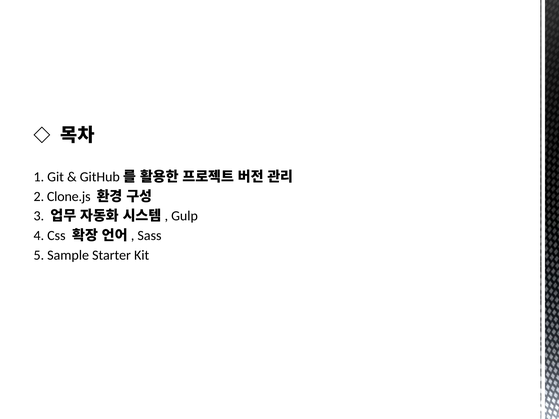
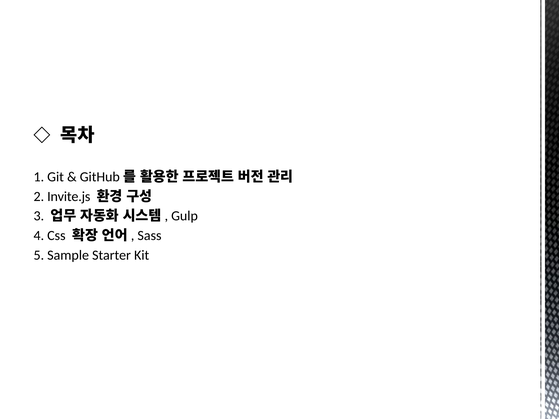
Clone.js: Clone.js -> Invite.js (69, 197)
